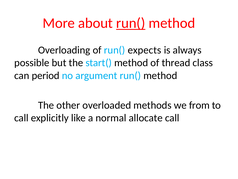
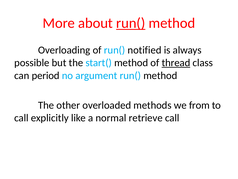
expects: expects -> notified (144, 50)
thread underline: none -> present (176, 63)
allocate: allocate -> retrieve (146, 118)
